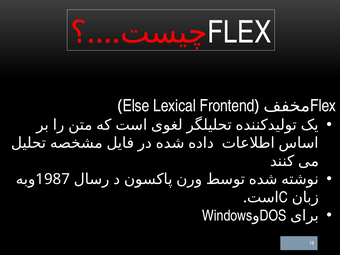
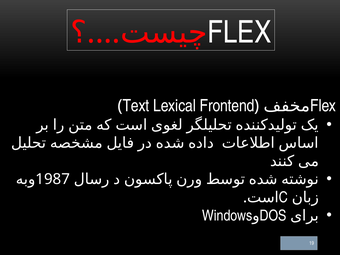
Else: Else -> Text (136, 106)
